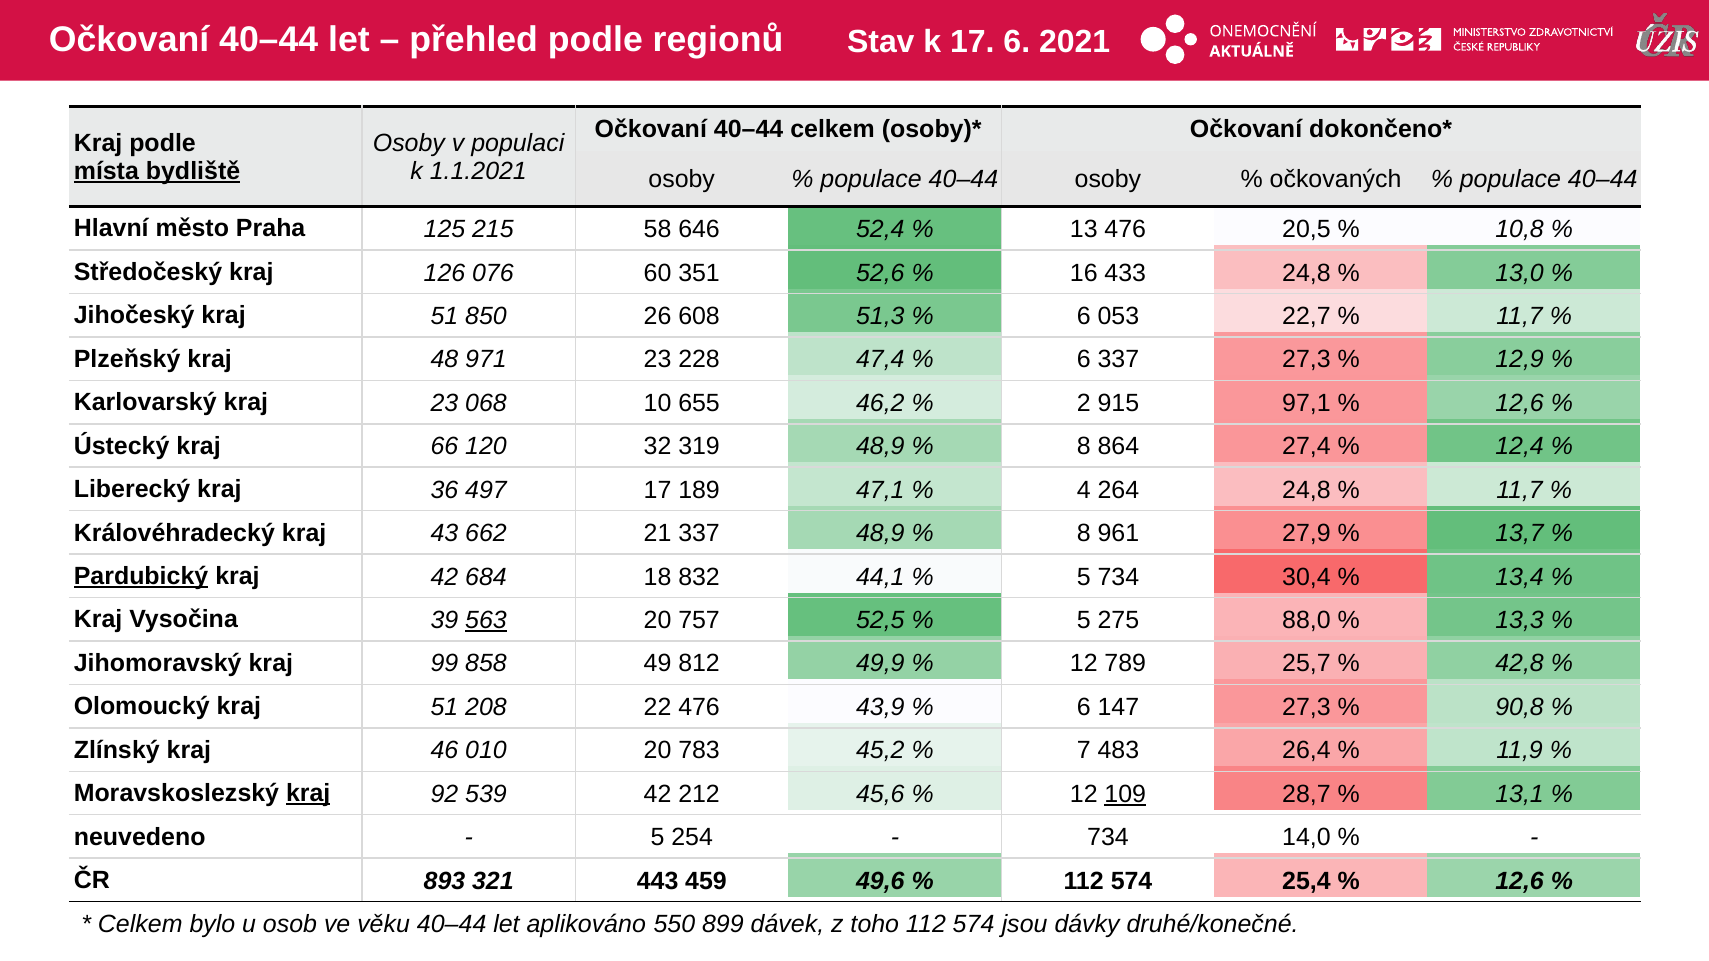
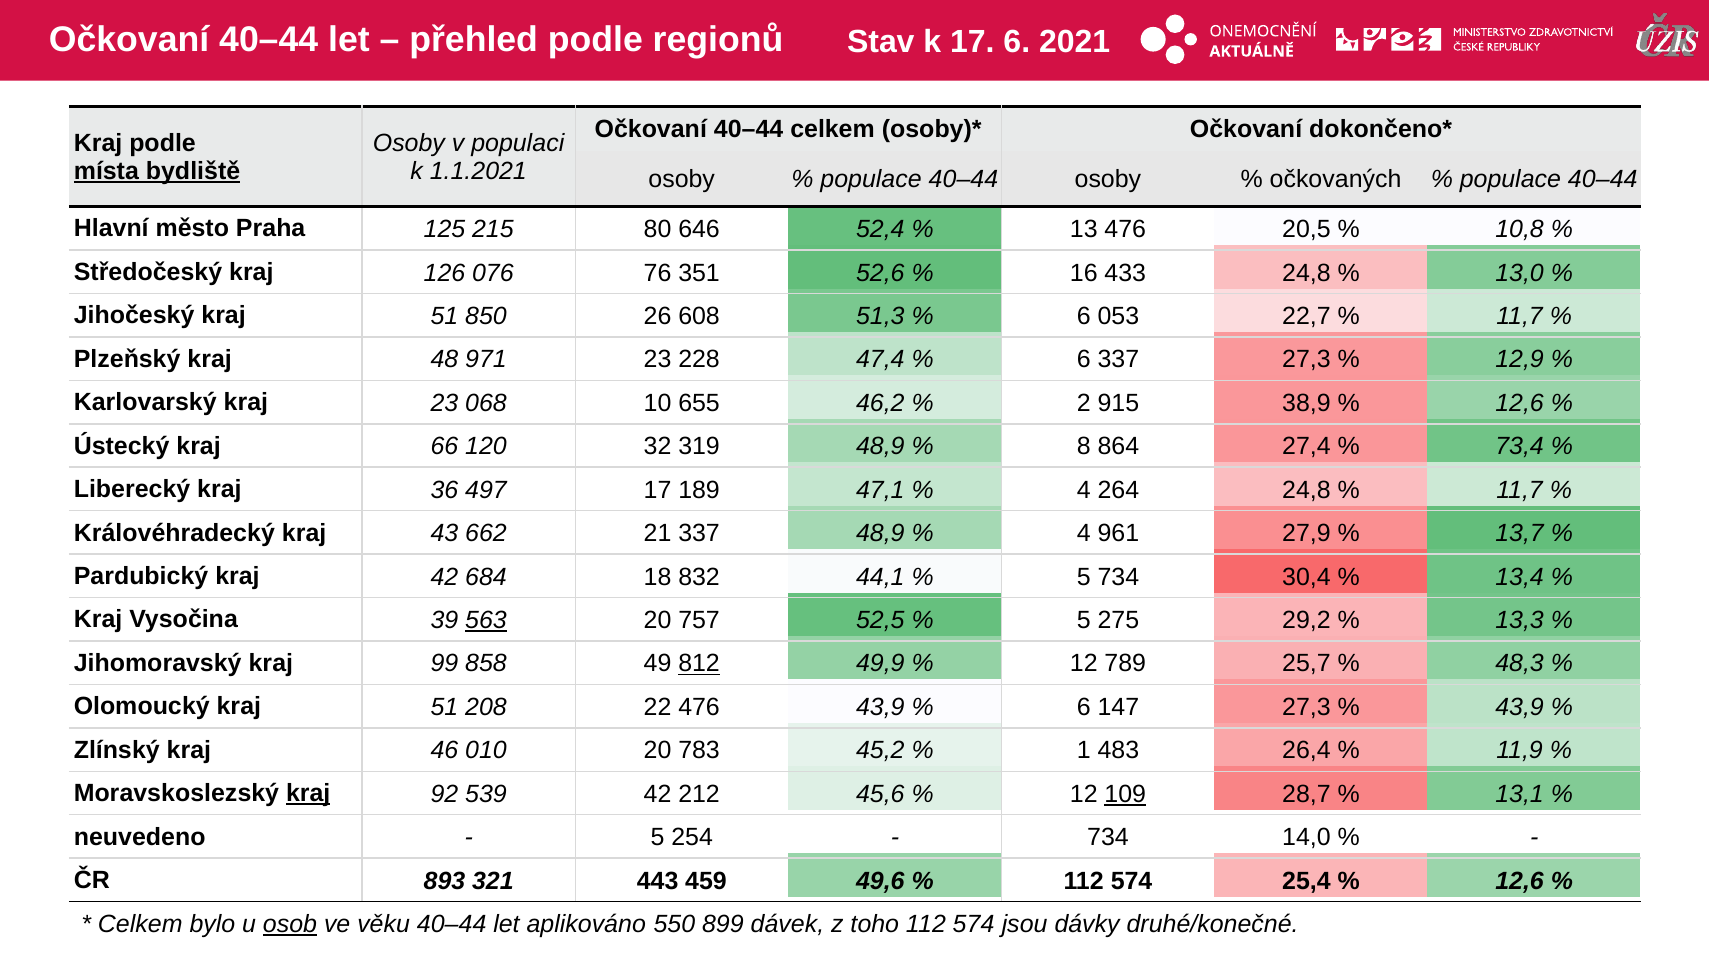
58: 58 -> 80 (658, 230)
60: 60 -> 76 (658, 273)
97,1: 97,1 -> 38,9 (1306, 403)
12,4: 12,4 -> 73,4 (1520, 447)
8: 8 -> 4 (1084, 534)
Pardubický underline: present -> none (141, 576)
88,0: 88,0 -> 29,2 (1306, 621)
812 underline: none -> present (699, 664)
42,8: 42,8 -> 48,3 (1520, 664)
90,8: 90,8 -> 43,9 (1520, 707)
7: 7 -> 1 (1084, 751)
osob underline: none -> present (290, 925)
